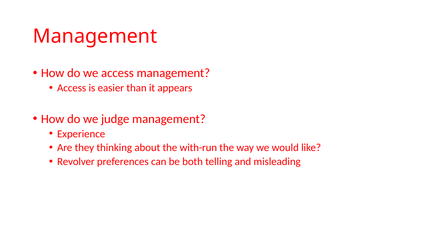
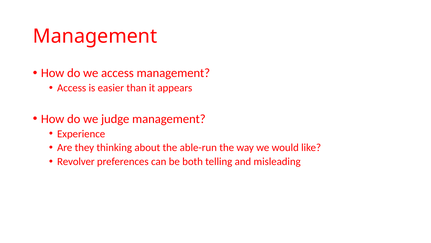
with-run: with-run -> able-run (198, 147)
